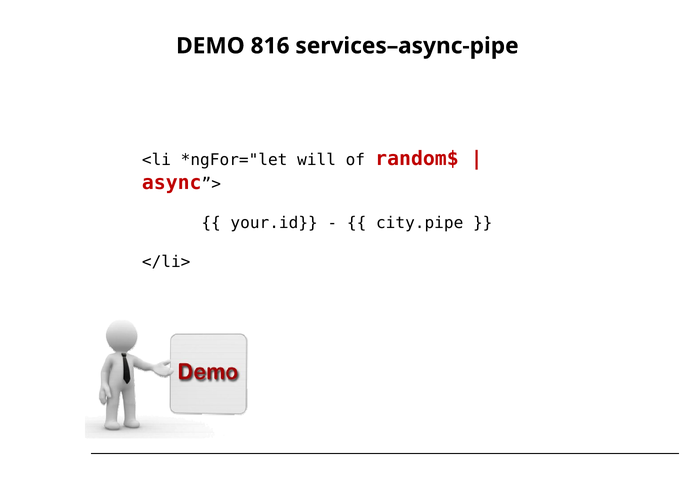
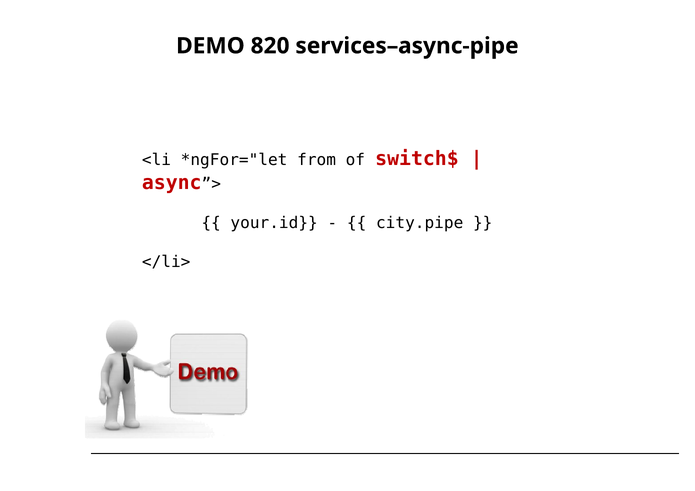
816: 816 -> 820 (270, 46)
will: will -> from (317, 160)
random$: random$ -> switch$ (417, 159)
